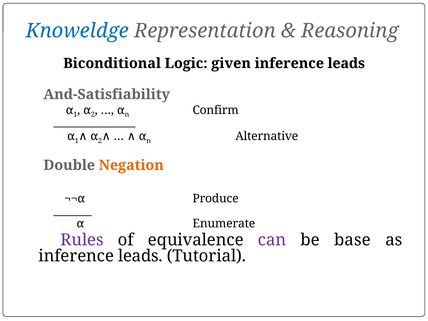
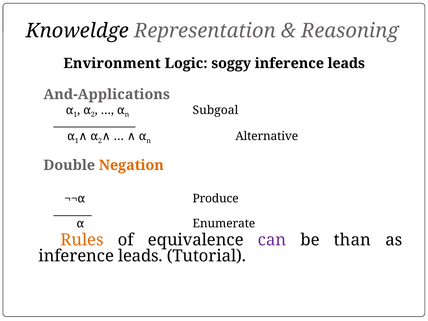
Knoweldge colour: blue -> black (77, 31)
Biconditional: Biconditional -> Environment (112, 63)
given: given -> soggy (231, 63)
And-Satisfiability: And-Satisfiability -> And-Applications (107, 94)
Confirm: Confirm -> Subgoal (215, 110)
Rules colour: purple -> orange (82, 240)
base: base -> than (352, 240)
